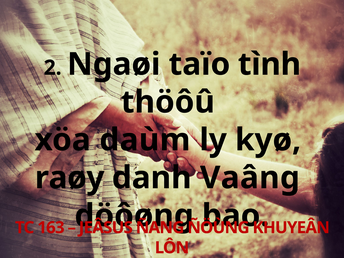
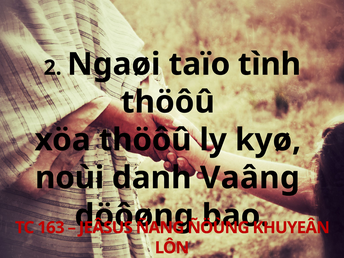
xöa daùm: daùm -> thöôû (145, 140)
raøy: raøy -> noùi (70, 178)
